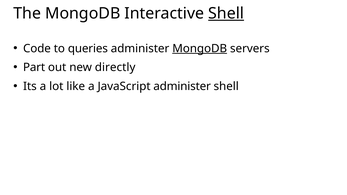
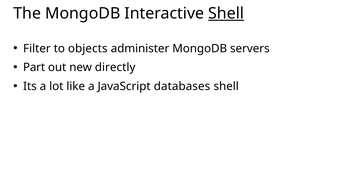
Code: Code -> Filter (37, 49)
queries: queries -> objects (88, 49)
MongoDB underline: present -> none (200, 49)
JavaScript administer: administer -> databases (182, 86)
